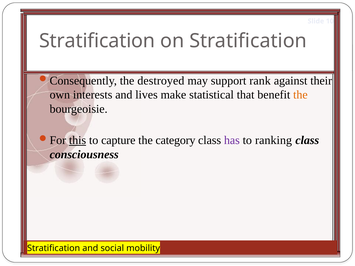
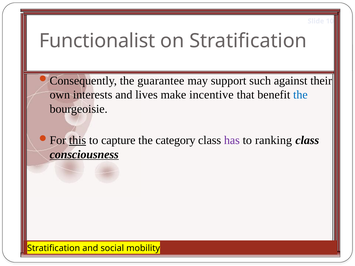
Stratification: Stratification -> Functionalist (97, 41)
destroyed: destroyed -> guarantee (161, 81)
rank: rank -> such (260, 81)
statistical: statistical -> incentive (211, 95)
the colour: orange -> blue (300, 95)
consciousness underline: none -> present (84, 155)
